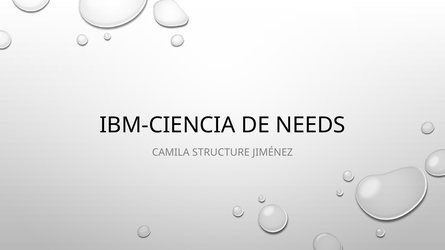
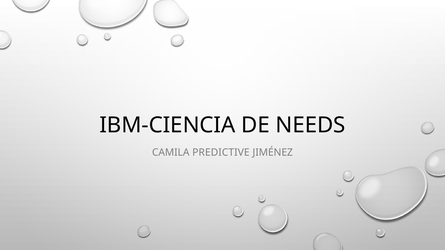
STRUCTURE: STRUCTURE -> PREDICTIVE (221, 153)
